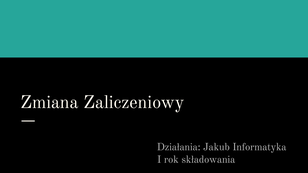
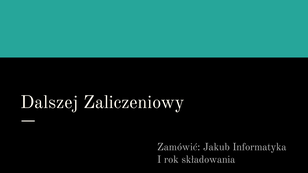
Zmiana: Zmiana -> Dalszej (49, 102)
Działania: Działania -> Zamówić (179, 147)
